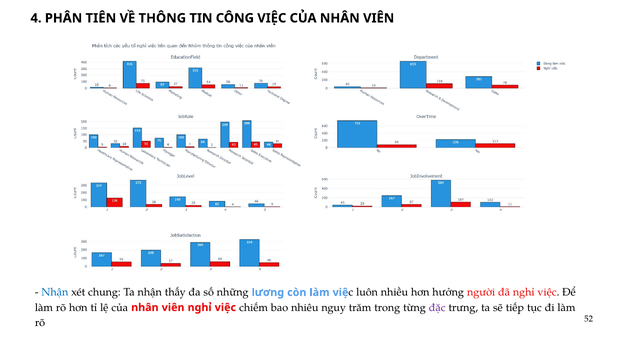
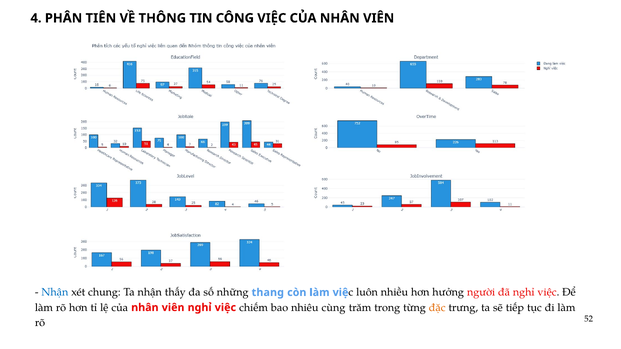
lương: lương -> thang (268, 293)
nguy: nguy -> cùng (334, 308)
đặc colour: purple -> orange (437, 308)
